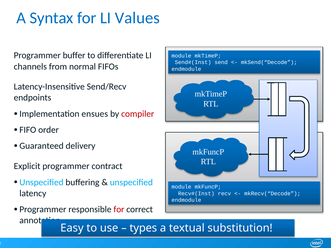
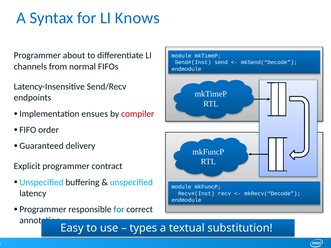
Values: Values -> Knows (137, 18)
buffer: buffer -> about (74, 56)
for colour: red -> blue (119, 210)
